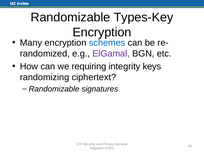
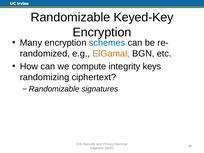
Types-Key: Types-Key -> Keyed-Key (144, 17)
ElGamal colour: purple -> orange (111, 54)
requiring: requiring -> compute (89, 66)
